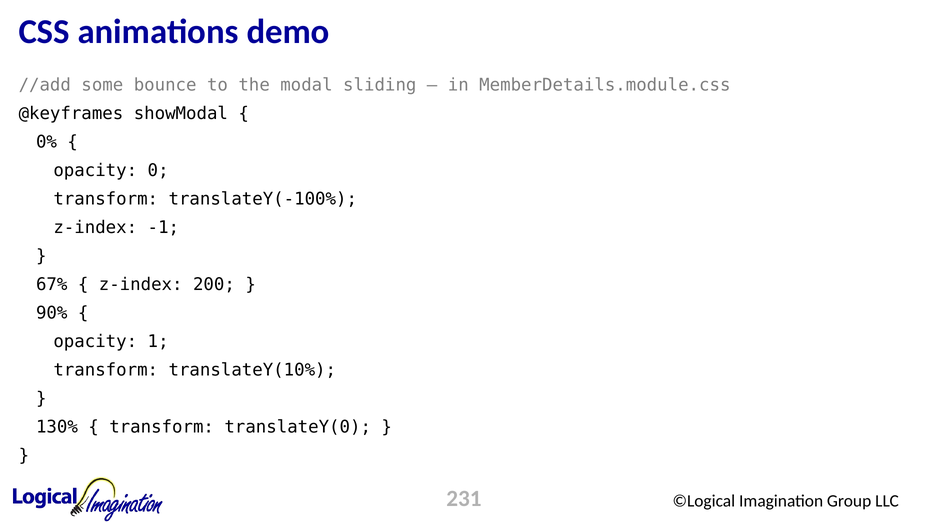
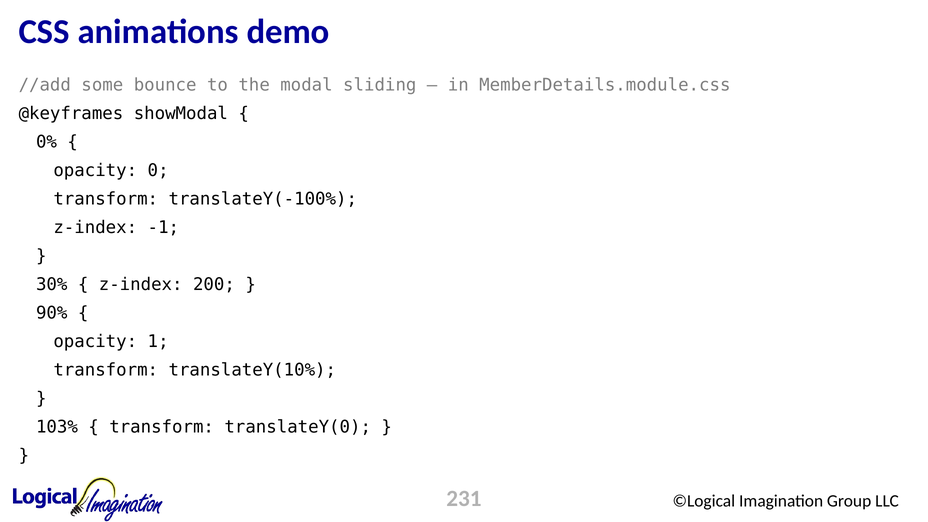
67%: 67% -> 30% (52, 285)
130%: 130% -> 103% (57, 427)
